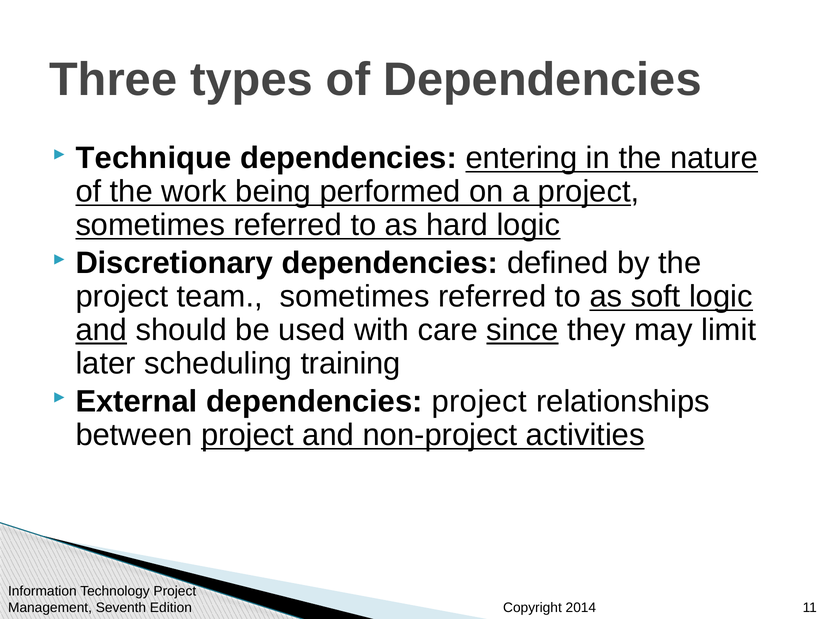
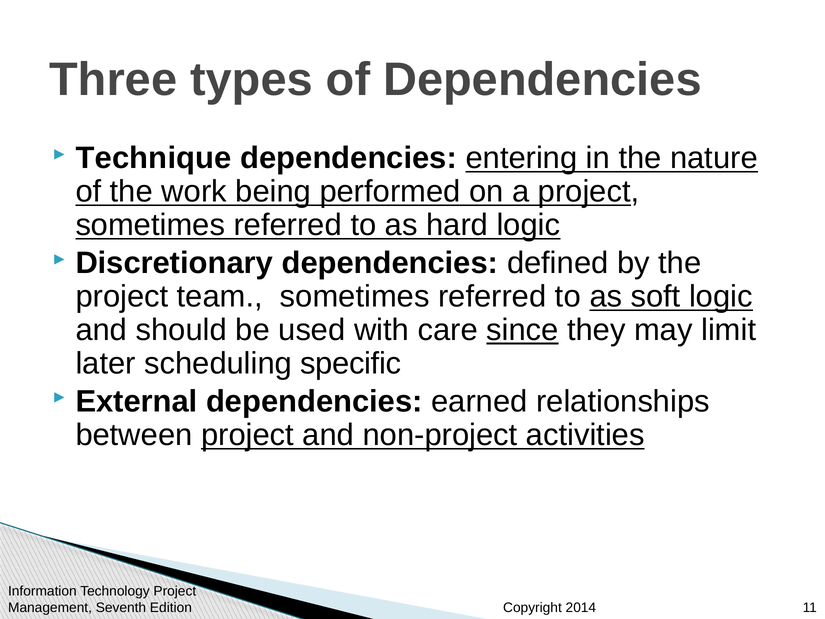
and underline: present -> none (101, 330)
training: training -> specific (351, 363)
dependencies project: project -> earned (479, 402)
